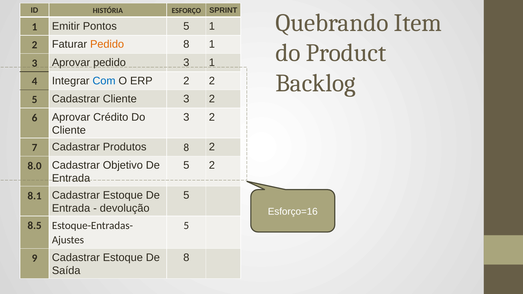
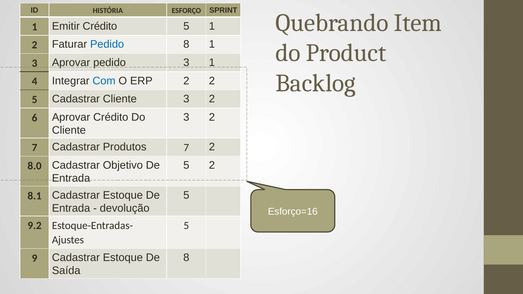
Emitir Pontos: Pontos -> Crédito (100, 26)
Pedido colour: orange -> blue (107, 44)
Produtos 8: 8 -> 7 (186, 148)
8.5: 8.5 -> 9.2 (35, 226)
